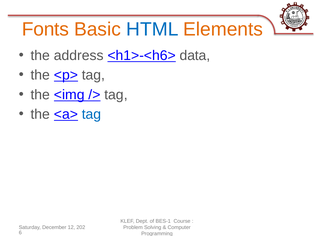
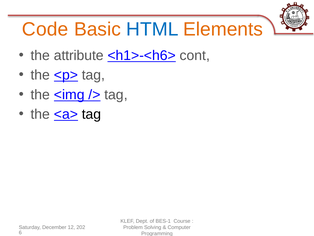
Fonts: Fonts -> Code (45, 29)
address: address -> attribute (79, 55)
data: data -> cont (195, 55)
tag colour: blue -> black (92, 114)
